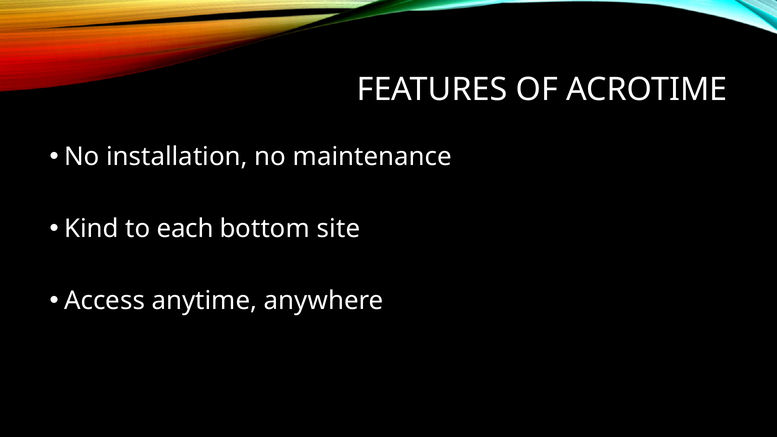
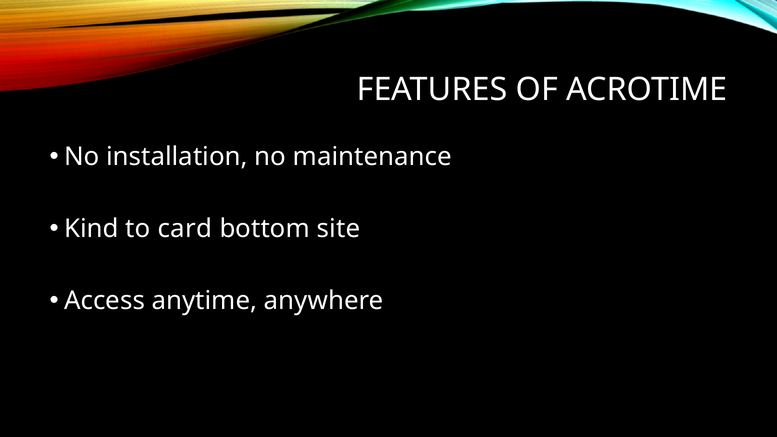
each: each -> card (185, 229)
